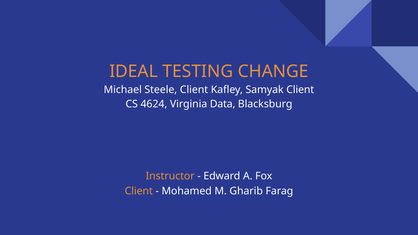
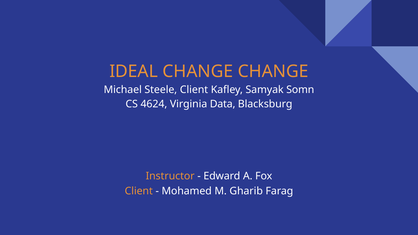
IDEAL TESTING: TESTING -> CHANGE (198, 72)
Samyak Client: Client -> Somn (300, 90)
